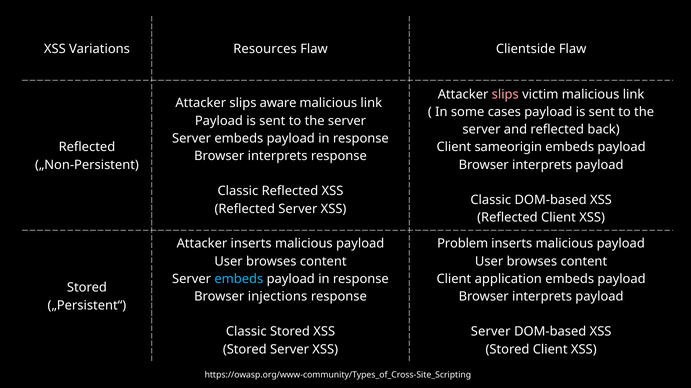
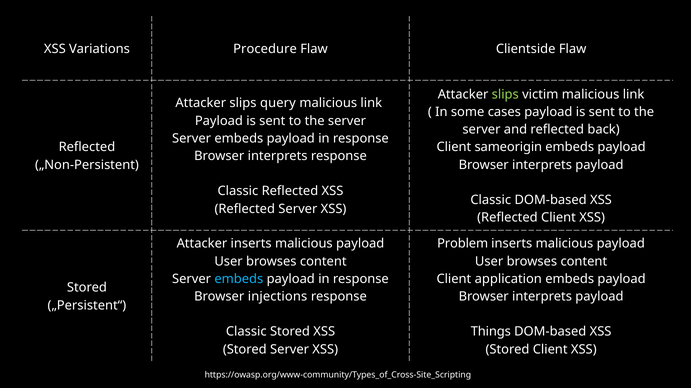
Resources: Resources -> Procedure (265, 49)
slips colour: pink -> light green (505, 95)
aware: aware -> query (278, 103)
Server: Server -> Things (491, 332)
